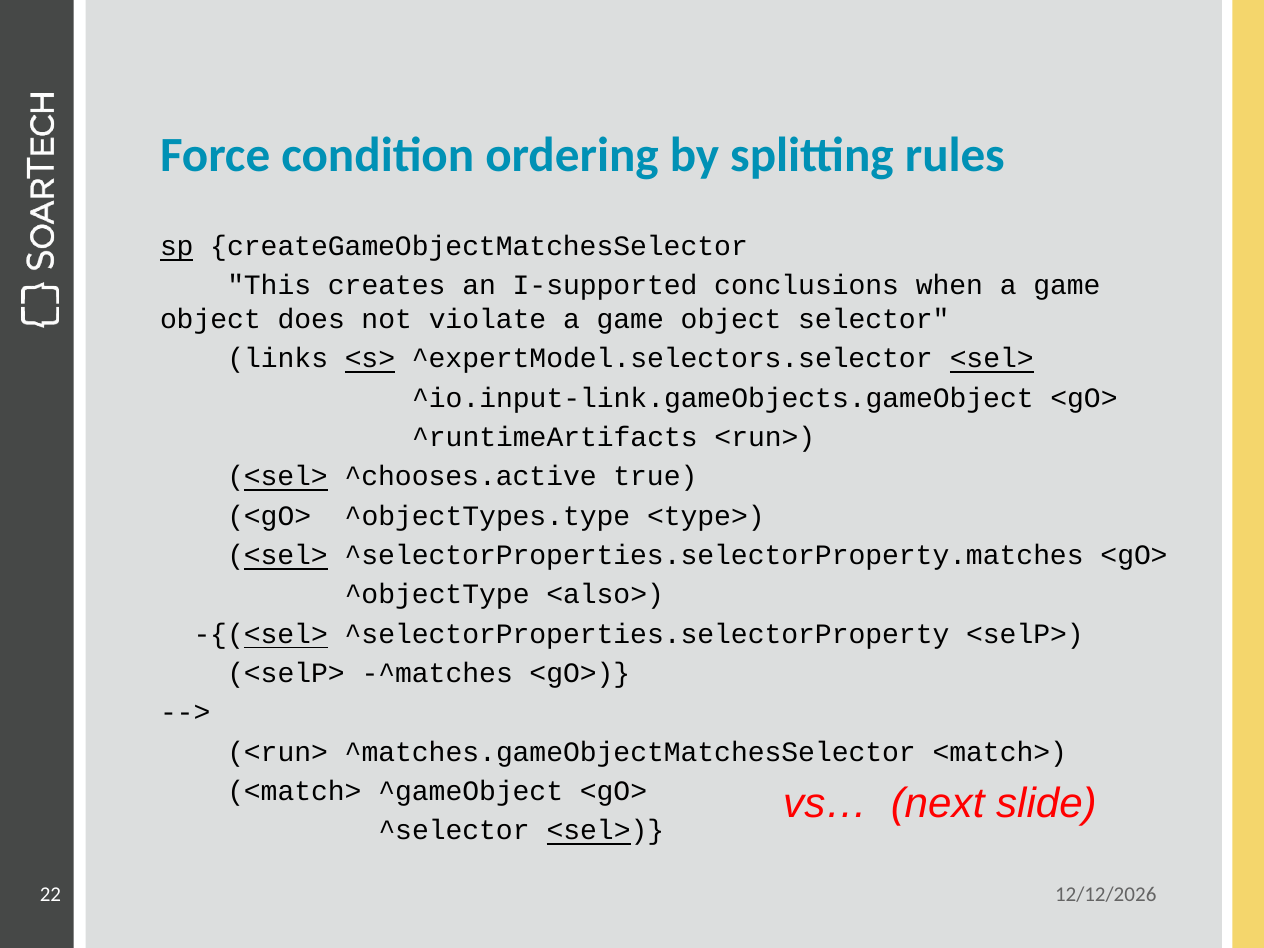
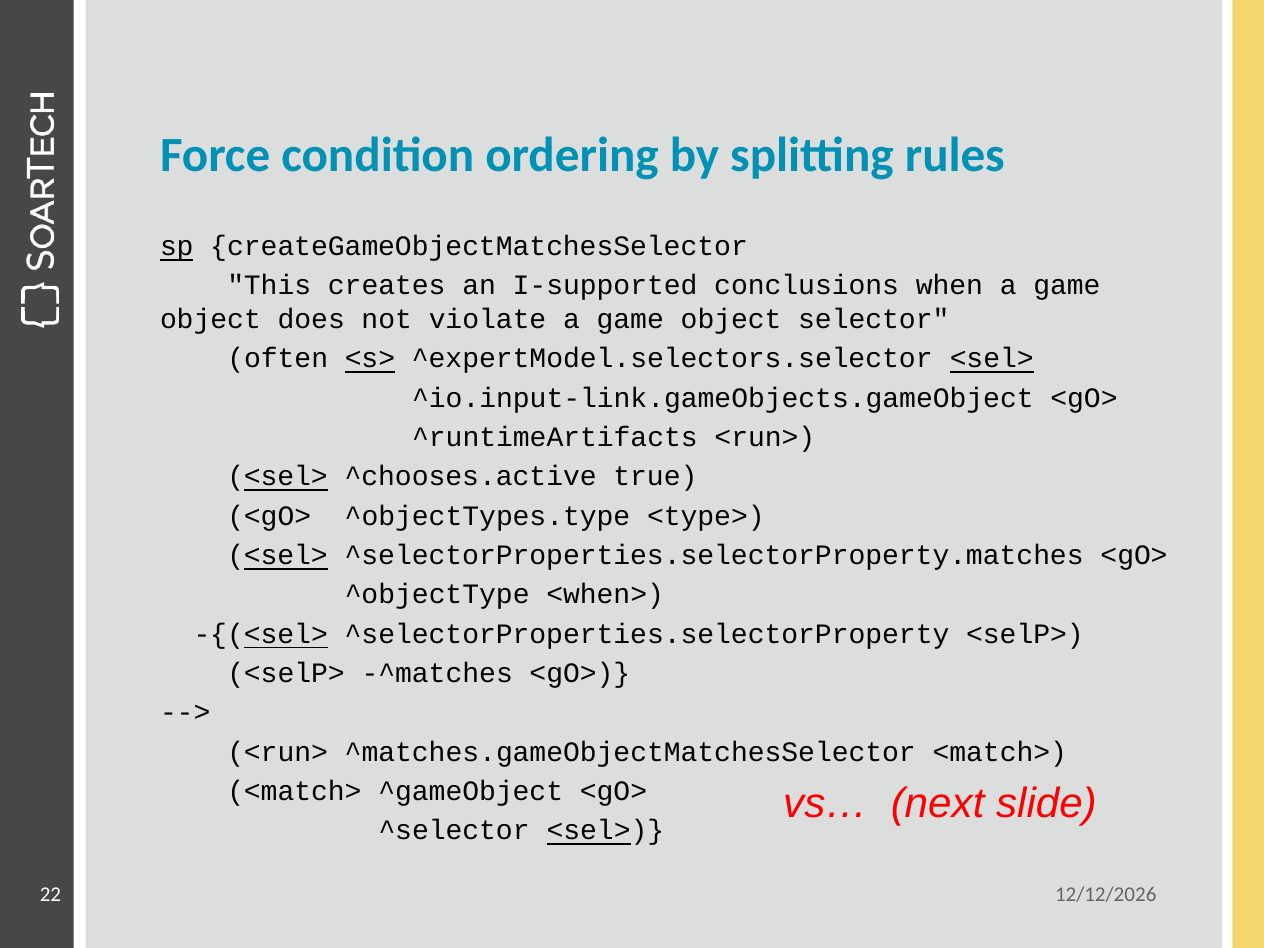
links: links -> often (278, 359)
<also>: <also> -> <when> (605, 595)
